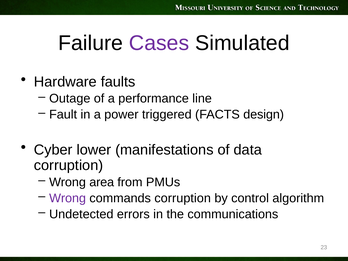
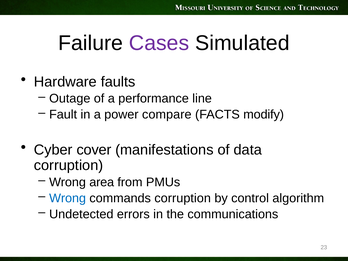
triggered: triggered -> compare (167, 115)
design: design -> modify (264, 115)
lower: lower -> cover (94, 150)
Wrong colour: purple -> blue (68, 198)
